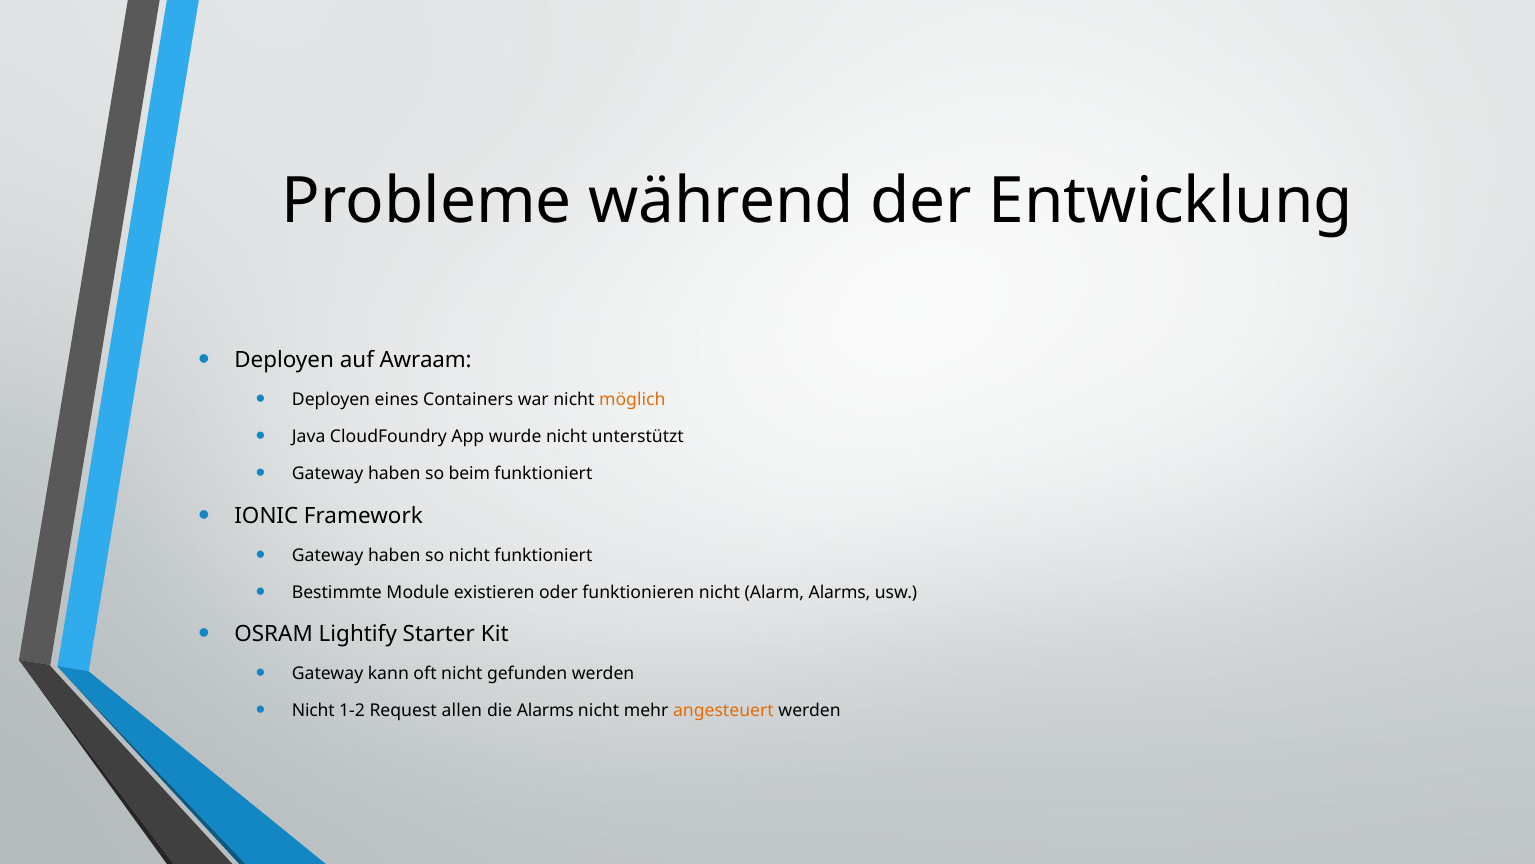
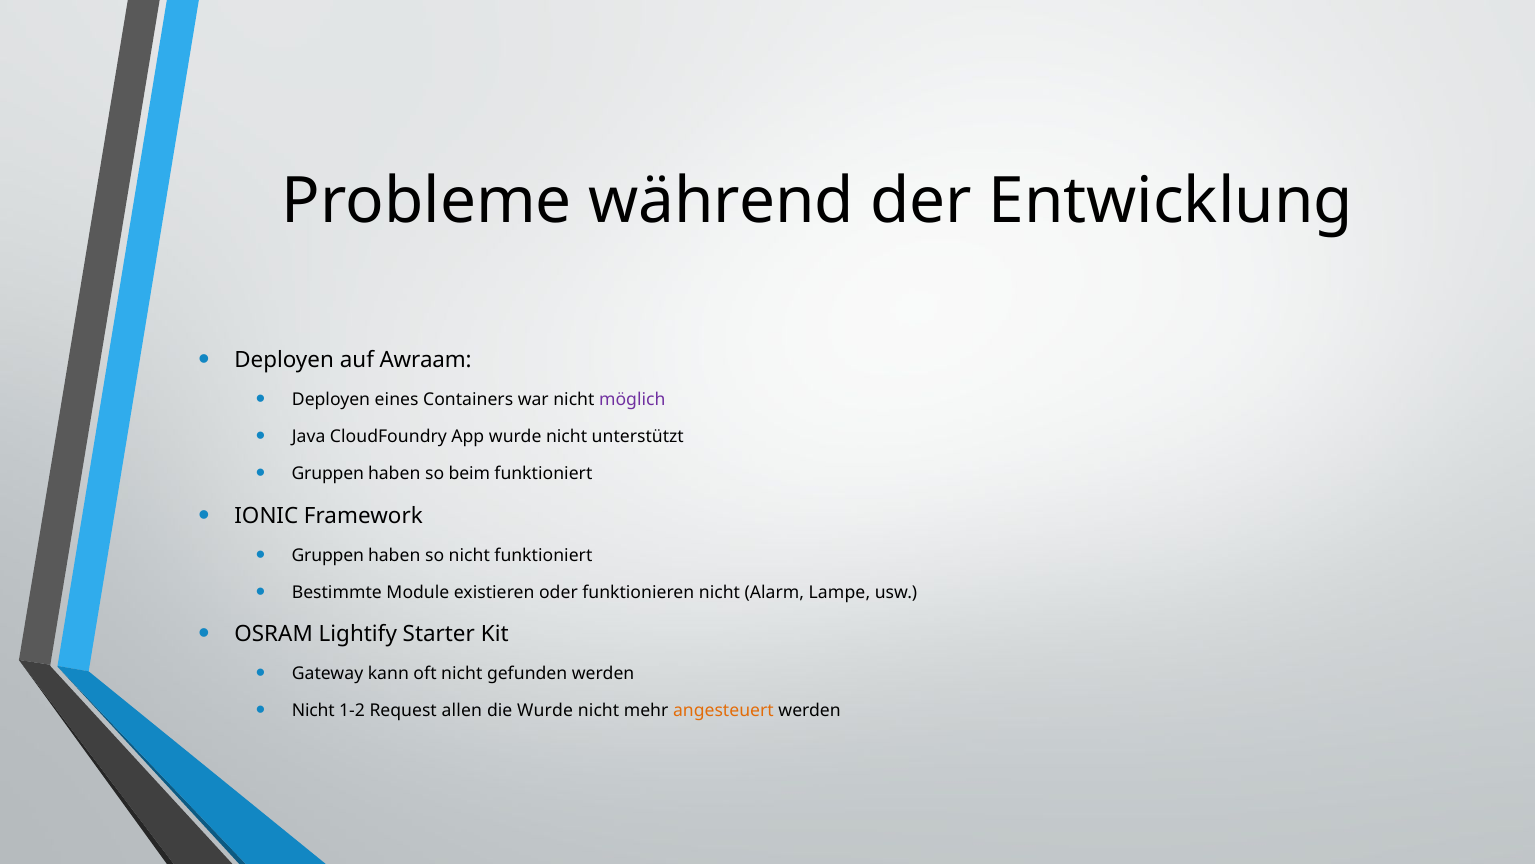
möglich colour: orange -> purple (632, 400)
Gateway: Gateway -> Gruppen (328, 474)
Gateway: Gateway -> Gruppen (328, 555)
Alarm Alarms: Alarms -> Lampe (839, 592)
die Alarms: Alarms -> Wurde (545, 711)
